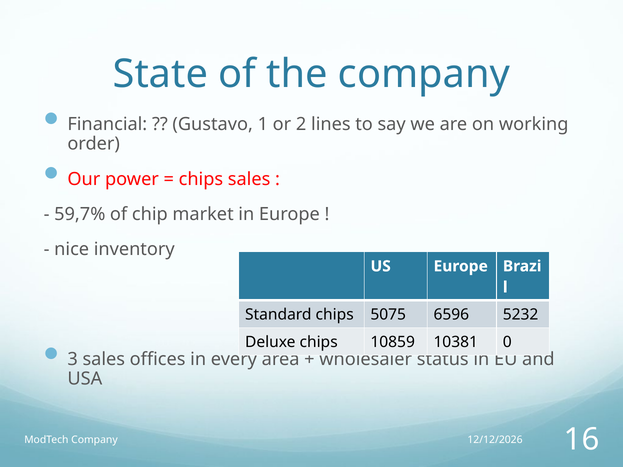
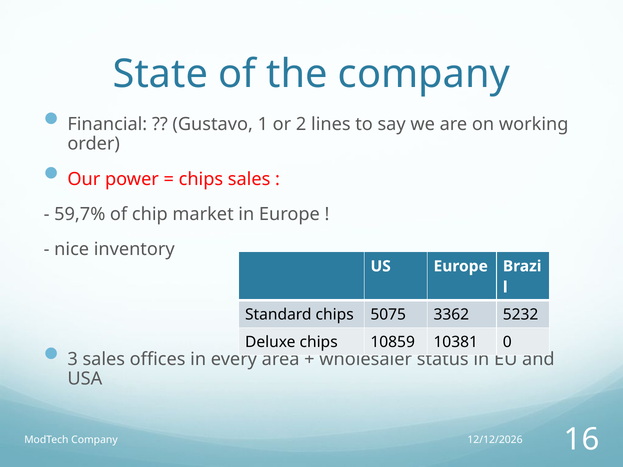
6596: 6596 -> 3362 (451, 315)
